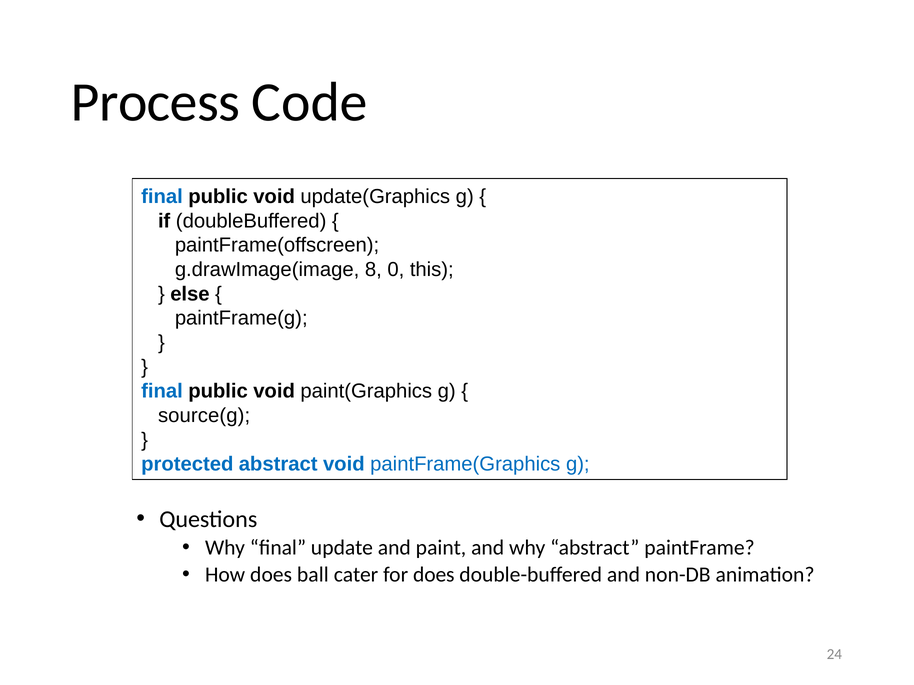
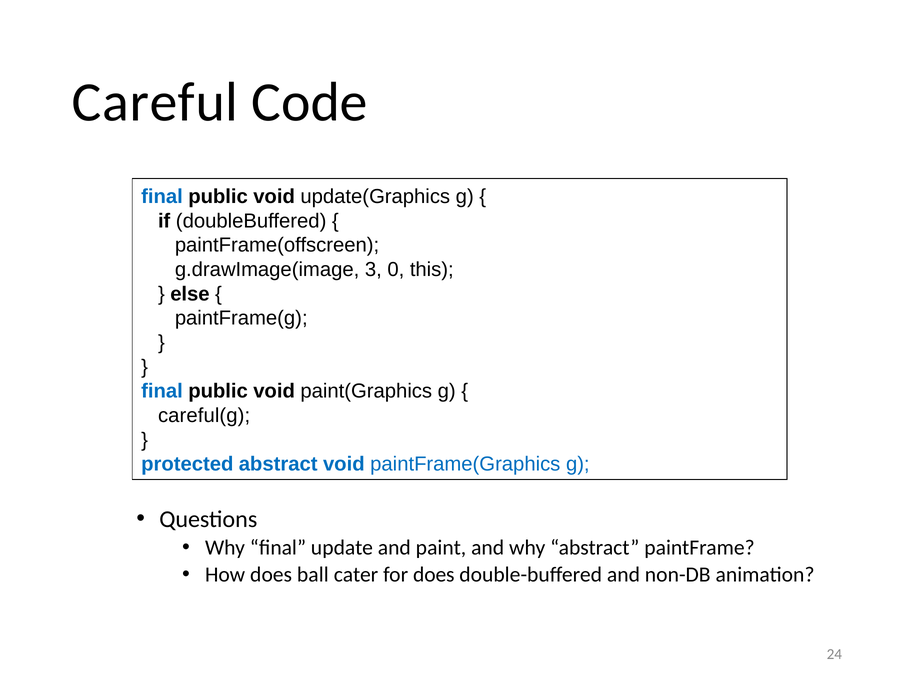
Process: Process -> Careful (155, 102)
8: 8 -> 3 (373, 270)
source(g: source(g -> careful(g (204, 416)
